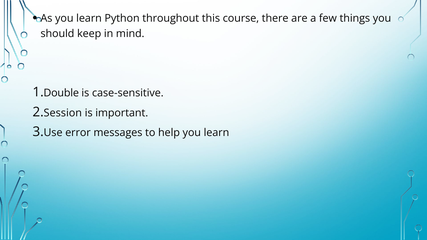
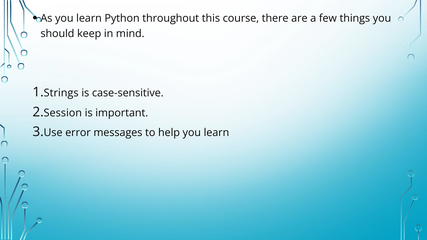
Double: Double -> Strings (61, 93)
